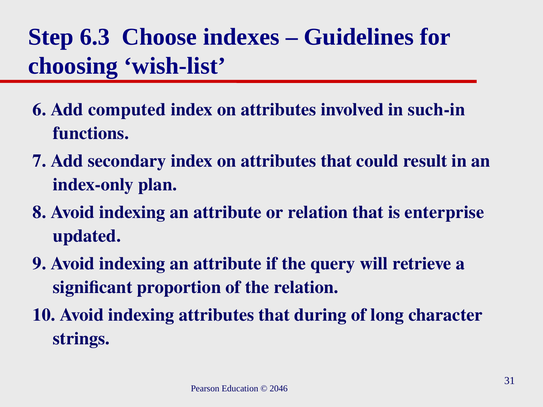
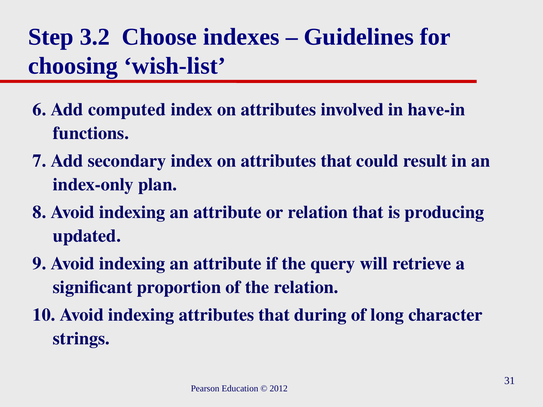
6.3: 6.3 -> 3.2 (95, 37)
such-in: such-in -> have-in (437, 110)
enterprise: enterprise -> producing (444, 212)
2046: 2046 -> 2012 (279, 389)
